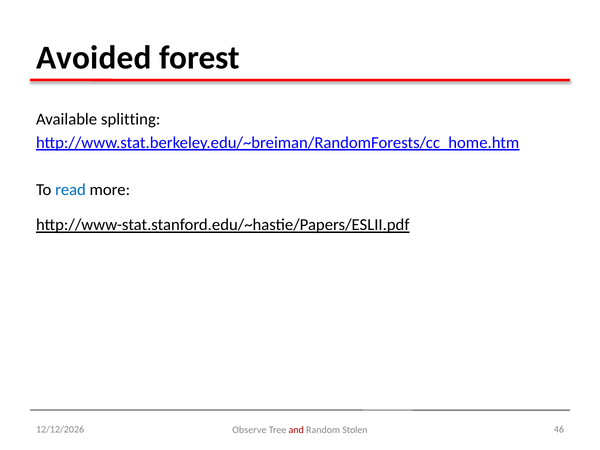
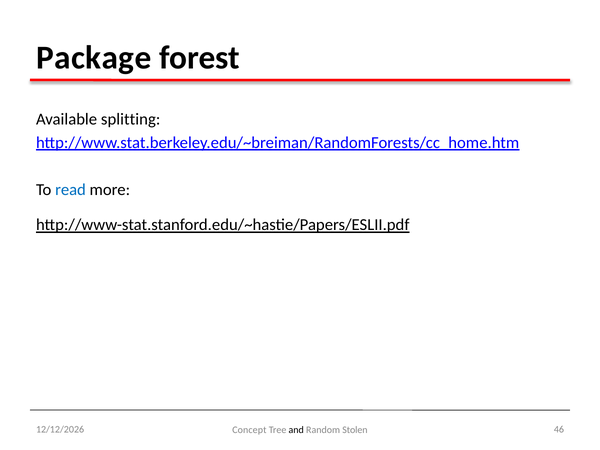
Avoided: Avoided -> Package (94, 58)
Observe: Observe -> Concept (249, 430)
and colour: red -> black (296, 430)
